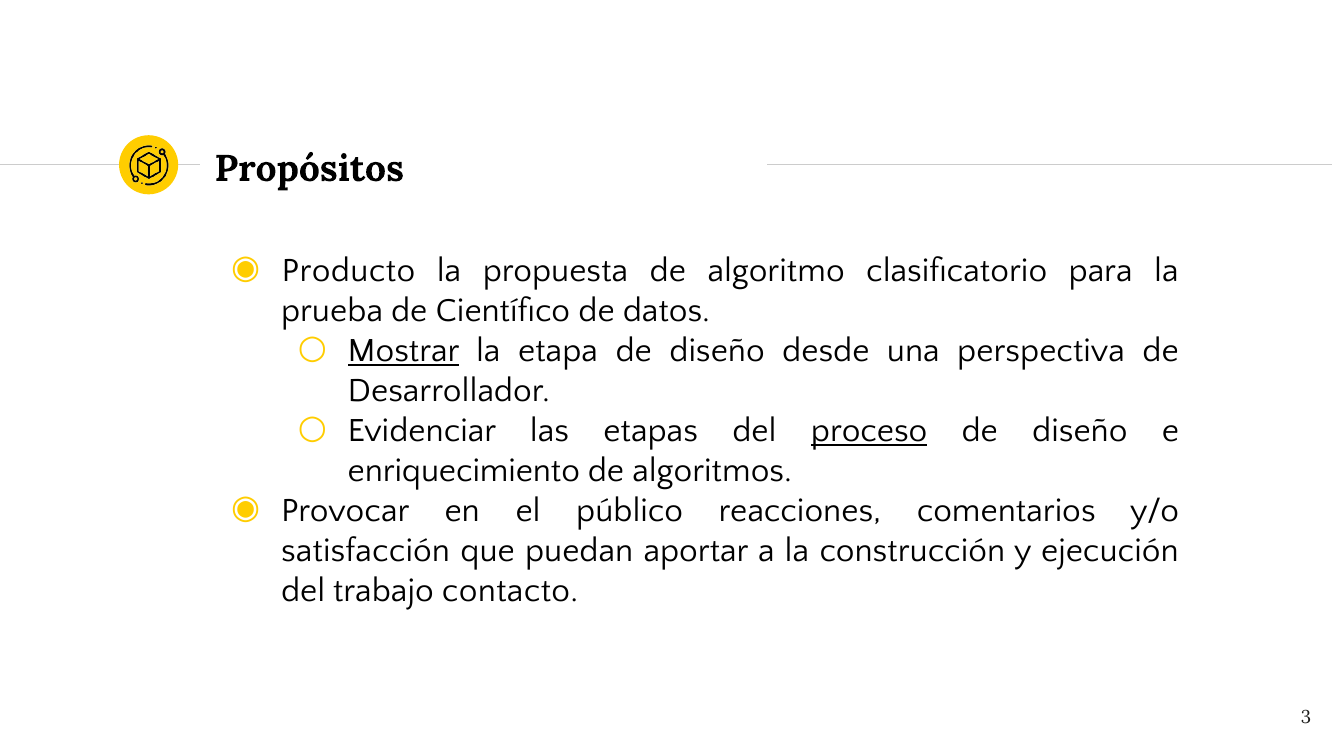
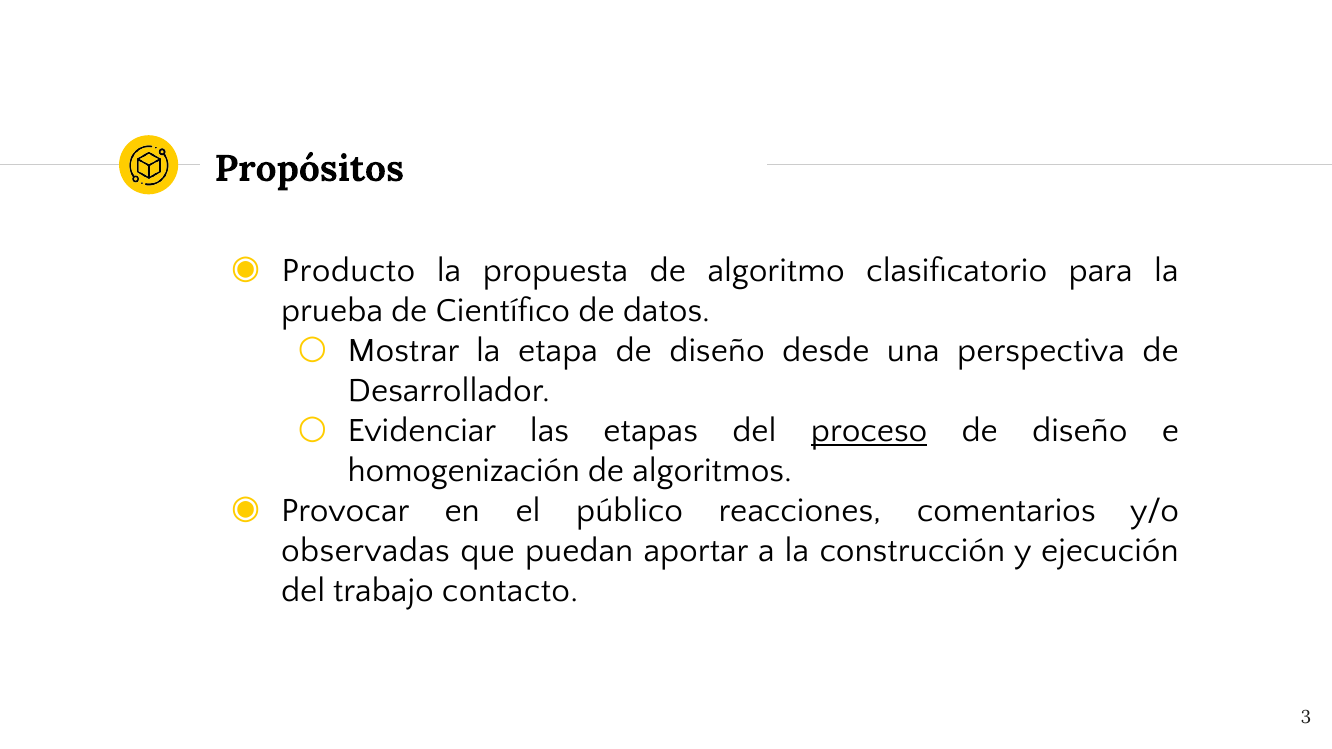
Mostrar underline: present -> none (404, 351)
enriquecimiento: enriquecimiento -> homogenización (464, 471)
satisfacción: satisfacción -> observadas (365, 551)
